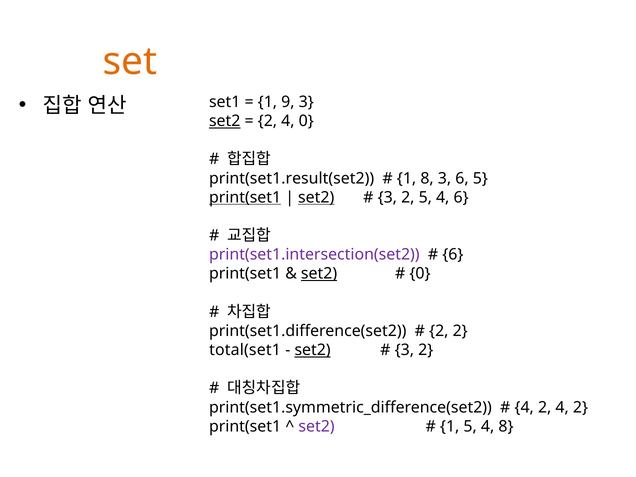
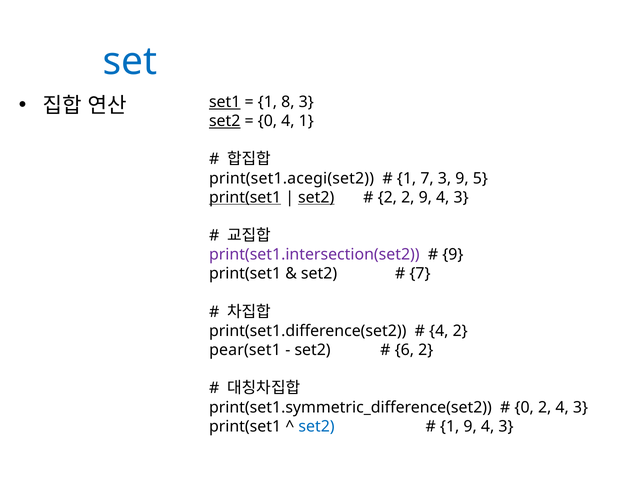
set colour: orange -> blue (130, 62)
set1 underline: none -> present (225, 102)
9: 9 -> 8 (288, 102)
2: 2 -> 0 (267, 121)
4 0: 0 -> 1 (306, 121)
print(set1.result(set2: print(set1.result(set2 -> print(set1.acegi(set2 (292, 178)
1 8: 8 -> 7 (427, 178)
3 6: 6 -> 9 (462, 178)
3: 3 -> 2 (387, 197)
2 5: 5 -> 9 (425, 197)
6: 6 -> 3 (461, 197)
6: 6 -> 9 (453, 255)
set2 underline: present -> none (319, 274)
0: 0 -> 7 (420, 274)
2: 2 -> 4 (439, 331)
total(set1: total(set1 -> pear(set1 (245, 350)
set2 underline: present -> none (313, 350)
3: 3 -> 6 (404, 350)
4: 4 -> 0 (524, 407)
2 4 2: 2 -> 3 (581, 407)
set2 colour: purple -> blue (317, 426)
1 5: 5 -> 9 (470, 426)
8: 8 -> 3 (506, 426)
